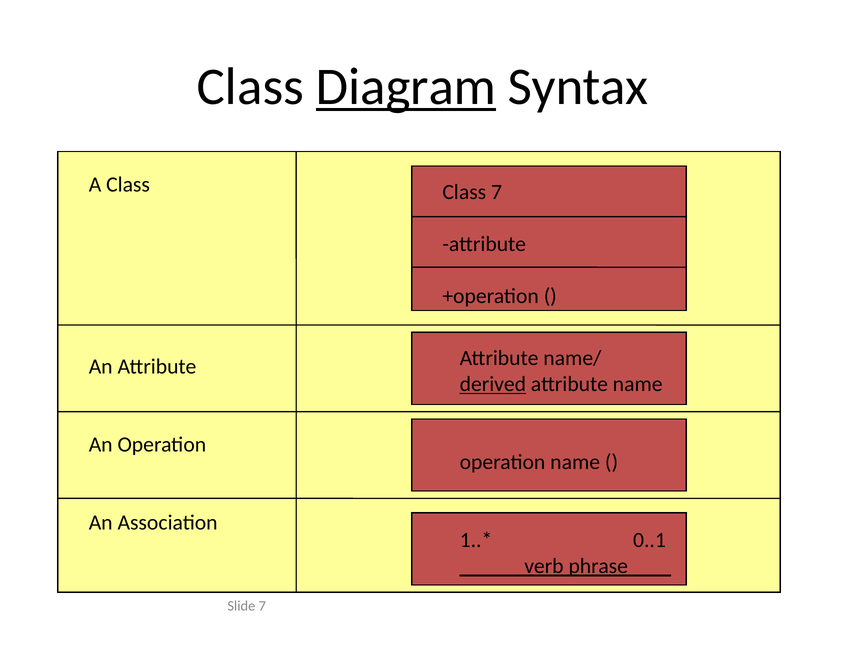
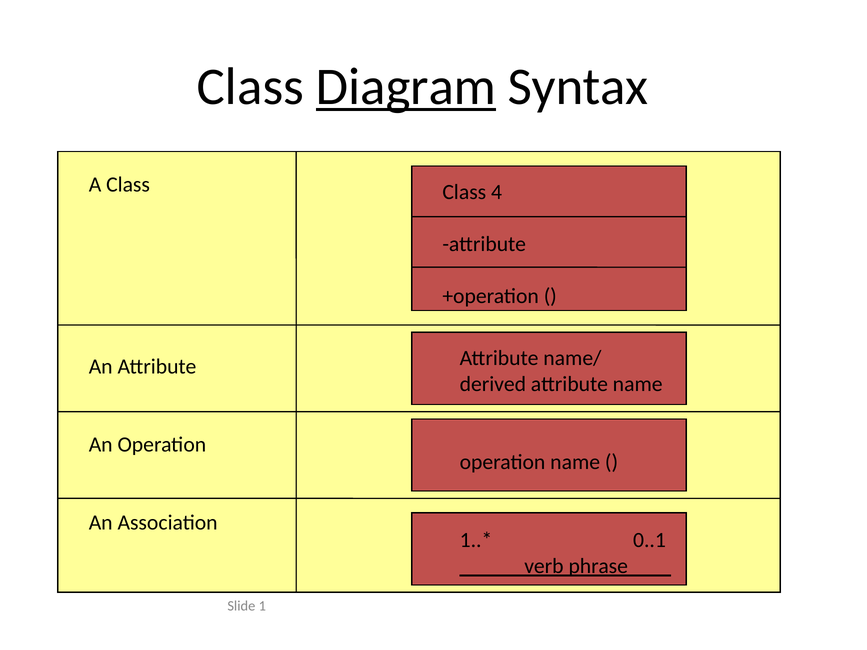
Class 7: 7 -> 4 (497, 192)
derived underline: present -> none (493, 384)
Slide 7: 7 -> 1 (262, 606)
